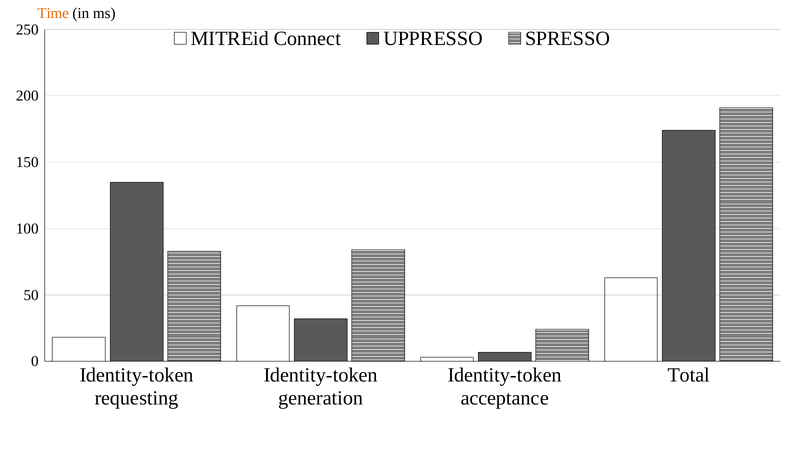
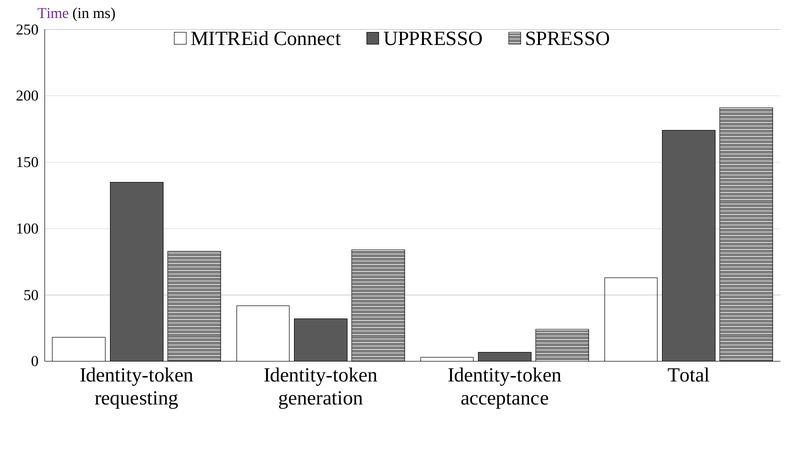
Time colour: orange -> purple (53, 13)
